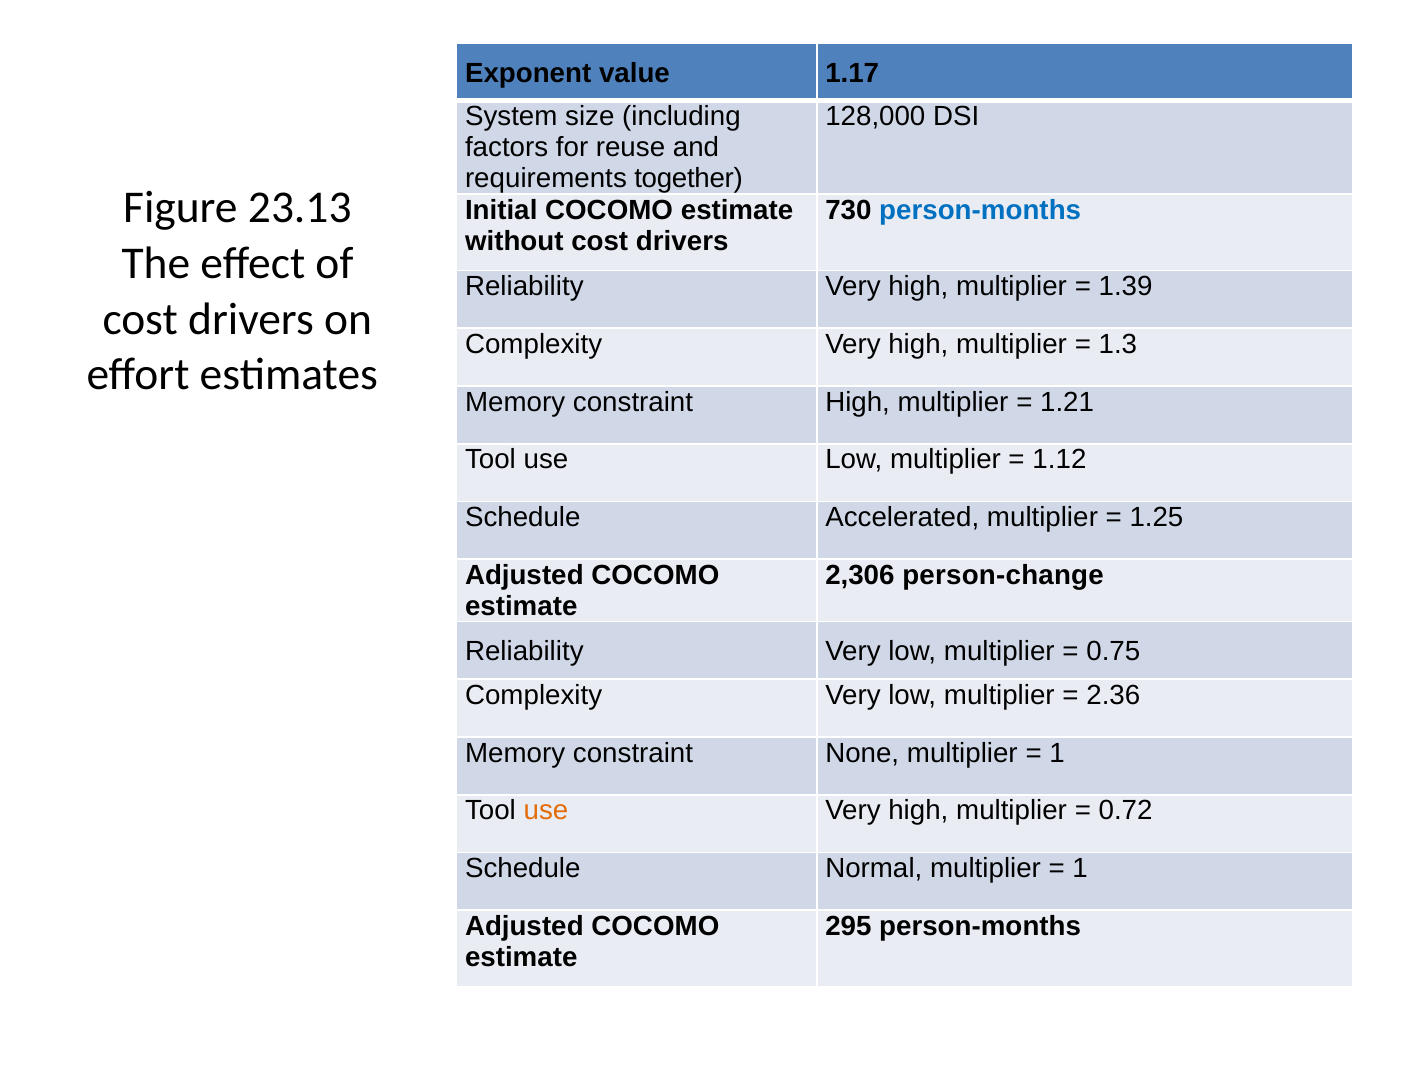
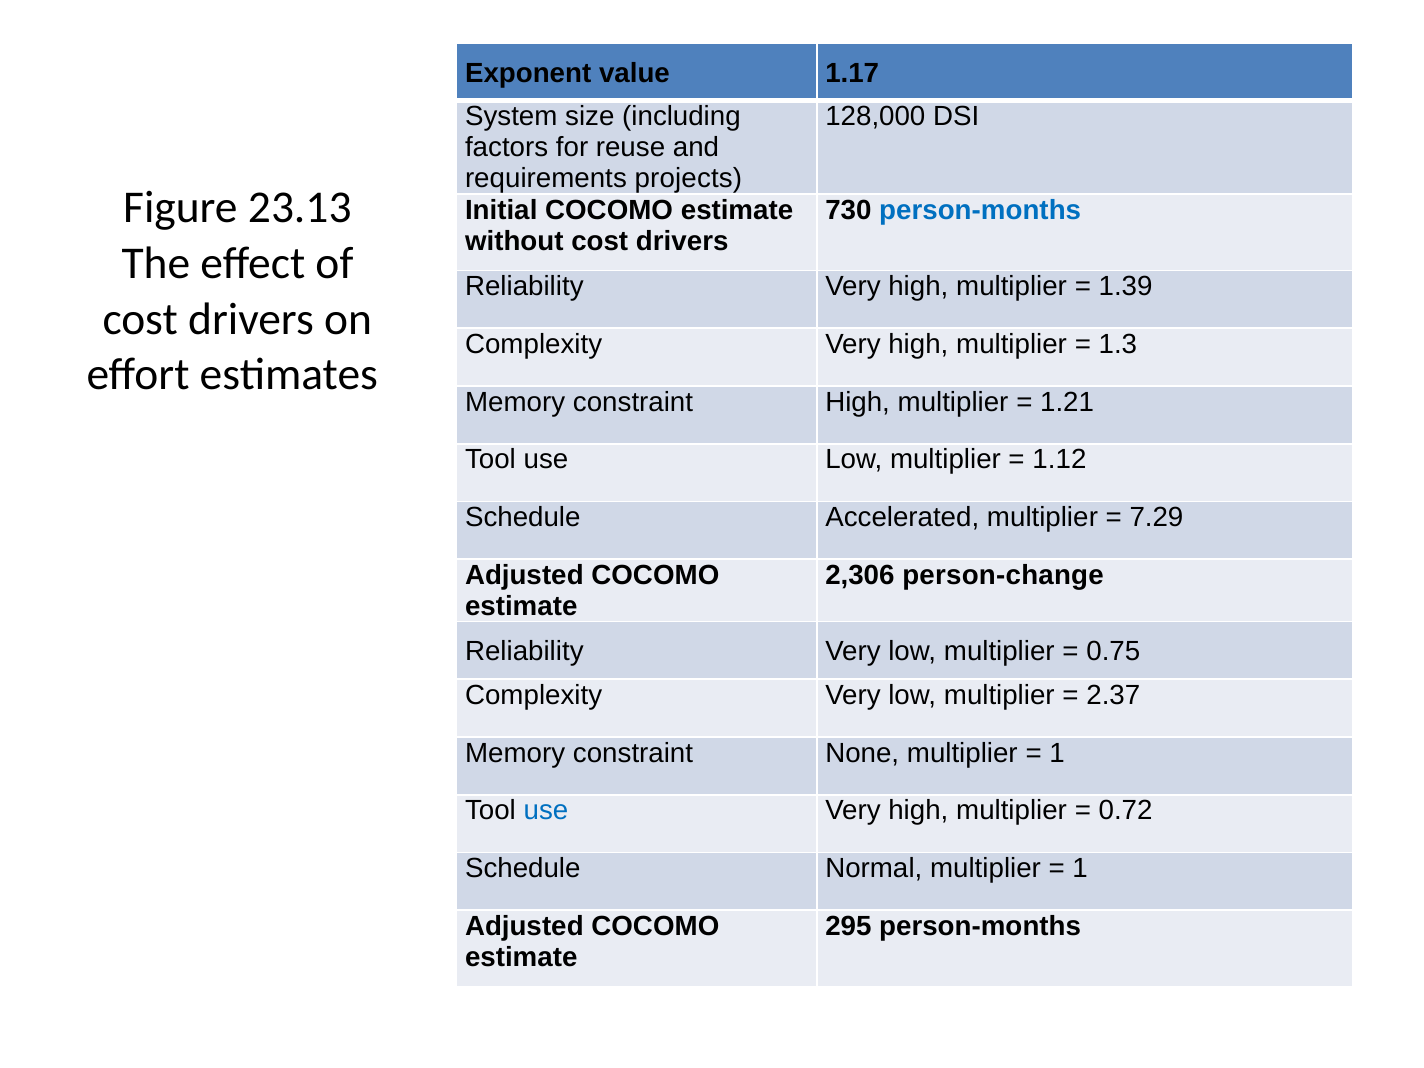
together: together -> projects (688, 179)
1.25: 1.25 -> 7.29 (1156, 517)
2.36: 2.36 -> 2.37 (1113, 695)
use colour: orange -> blue (546, 811)
